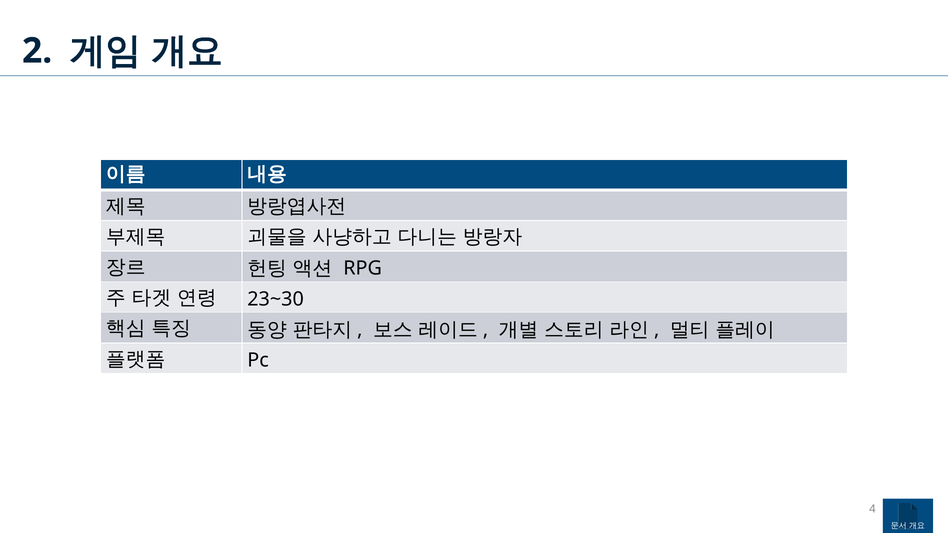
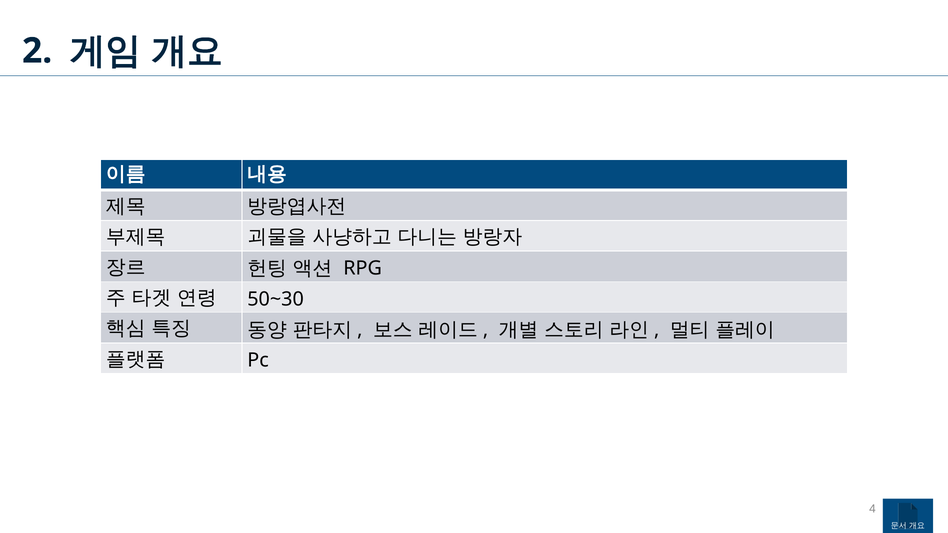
23~30: 23~30 -> 50~30 (276, 299)
